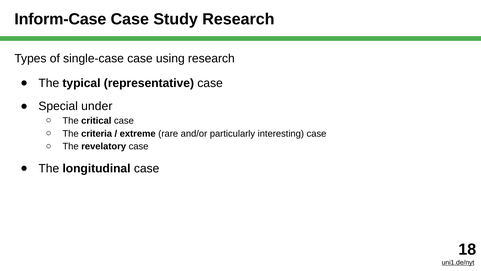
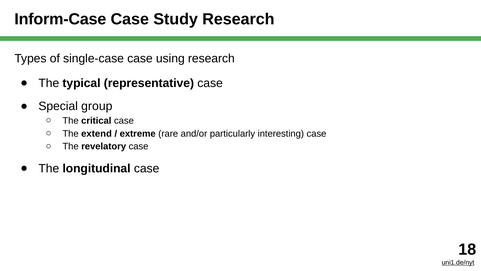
under: under -> group (97, 106)
criteria: criteria -> extend (96, 133)
